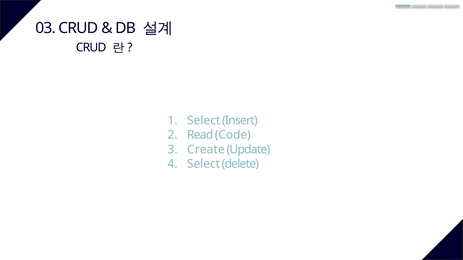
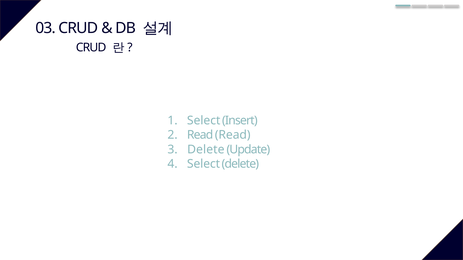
Read Code: Code -> Read (233, 135)
Create: Create -> Delete (206, 150)
